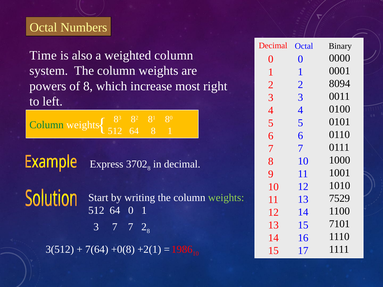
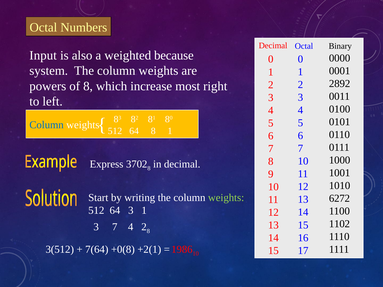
Time: Time -> Input (43, 56)
weighted column: column -> because (174, 56)
8094: 8094 -> 2892 (340, 84)
Column colour: green -> blue (47, 125)
7529: 7529 -> 6272 (339, 199)
64 0: 0 -> 3 (131, 210)
7101: 7101 -> 1102 (339, 224)
7 7: 7 -> 4 (131, 227)
